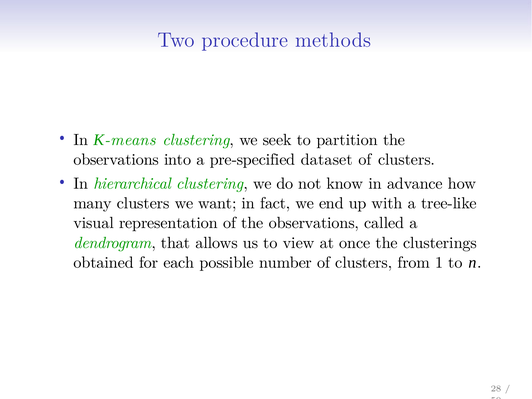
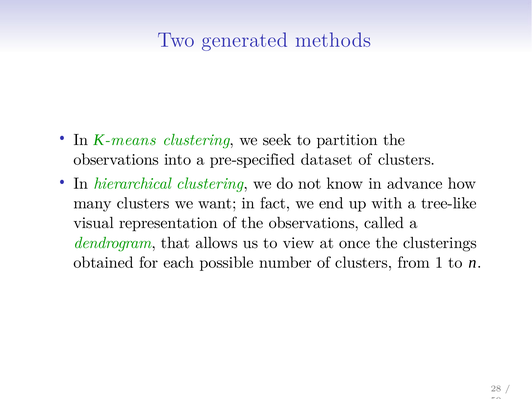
procedure: procedure -> generated (245, 40)
